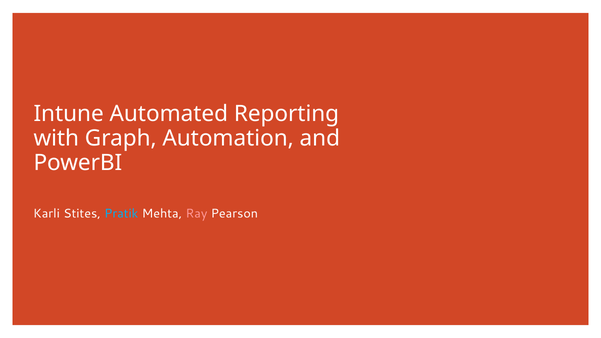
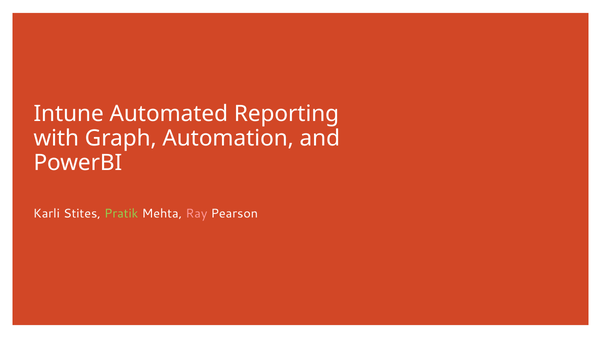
Pratik colour: light blue -> light green (121, 213)
